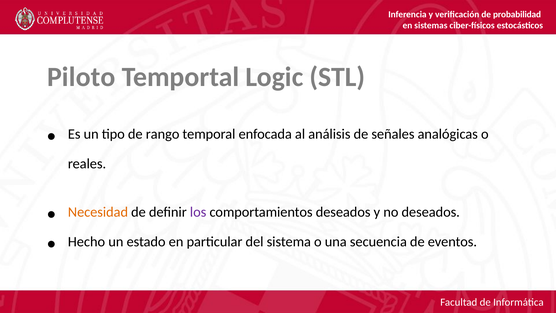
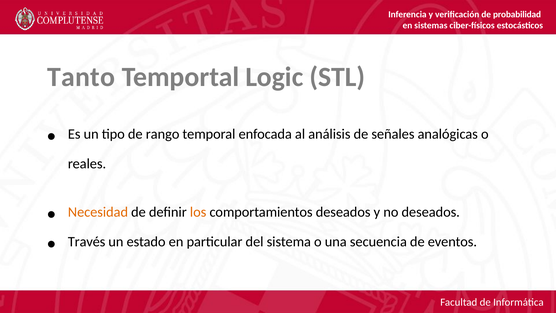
Piloto: Piloto -> Tanto (81, 77)
los colour: purple -> orange (198, 212)
Hecho: Hecho -> Través (87, 241)
